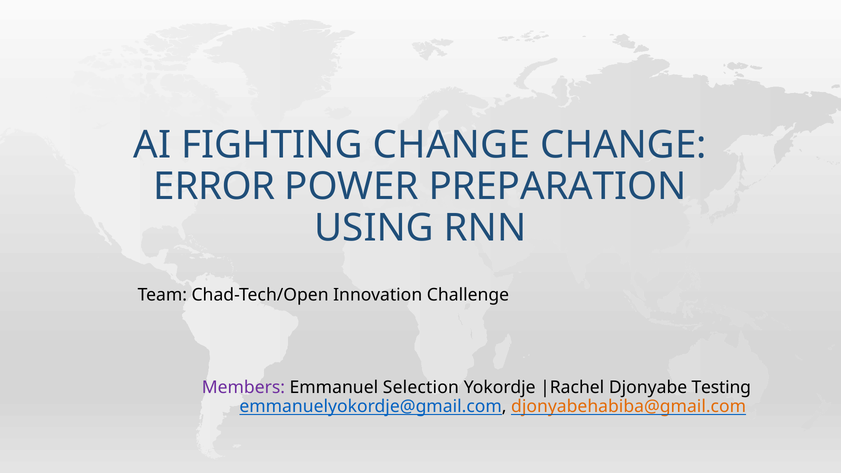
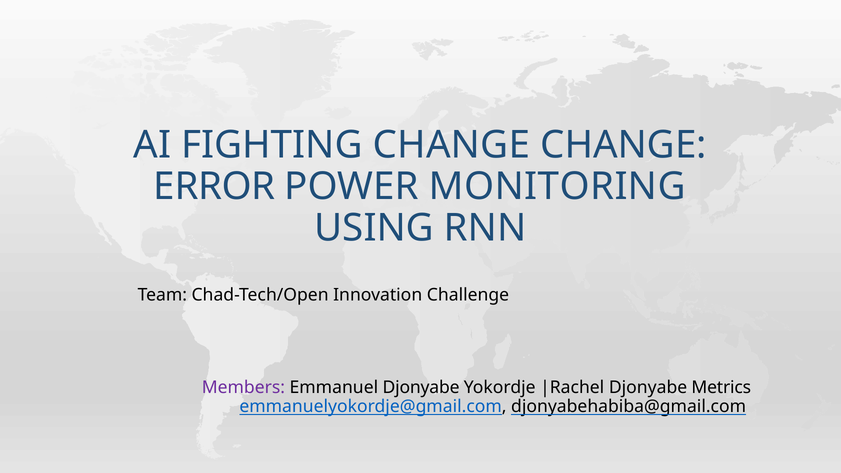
PREPARATION: PREPARATION -> MONITORING (557, 187)
Emmanuel Selection: Selection -> Djonyabe (421, 388)
Testing: Testing -> Metrics (721, 388)
djonyabehabiba@gmail.com colour: orange -> black (629, 407)
